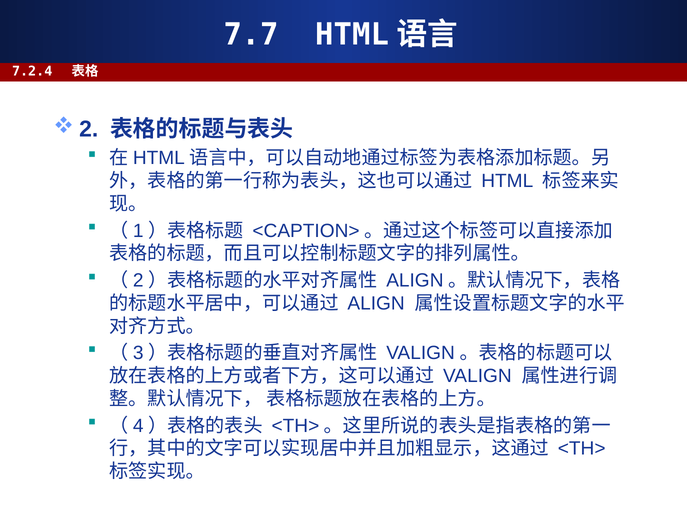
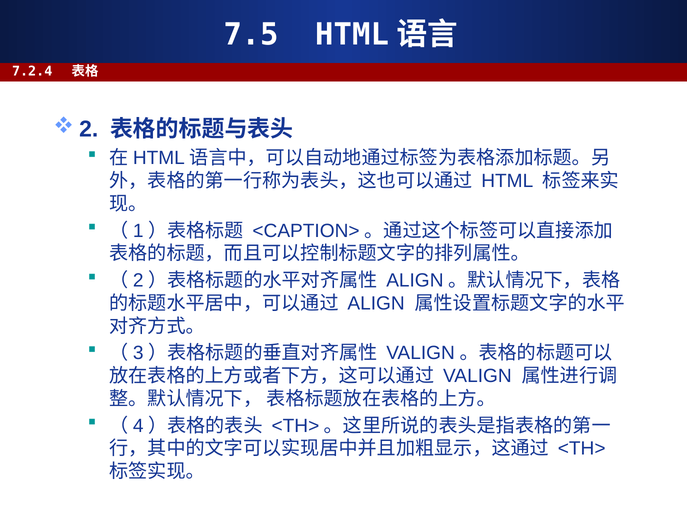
7.7: 7.7 -> 7.5 (251, 35)
